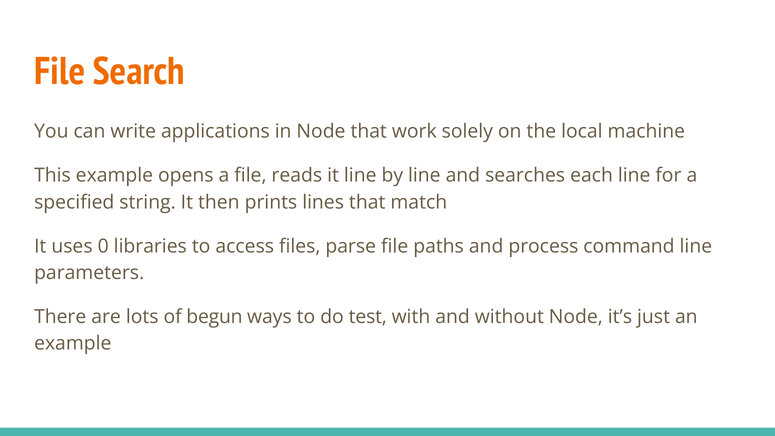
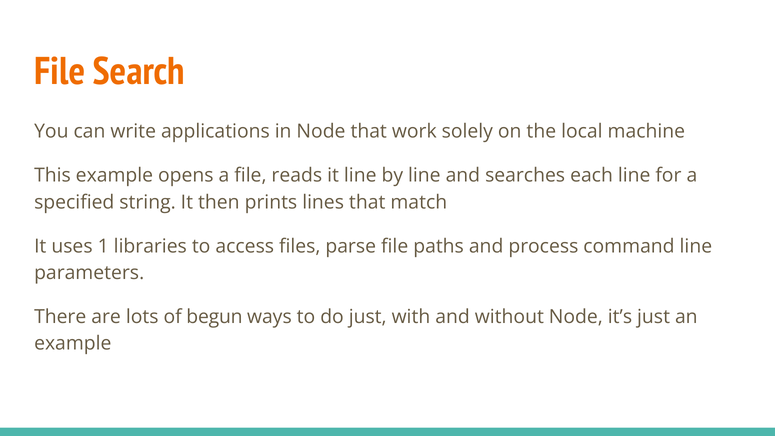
0: 0 -> 1 (103, 246)
do test: test -> just (368, 317)
